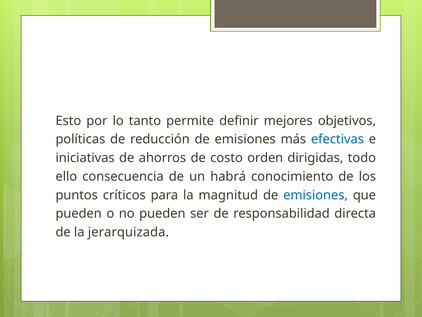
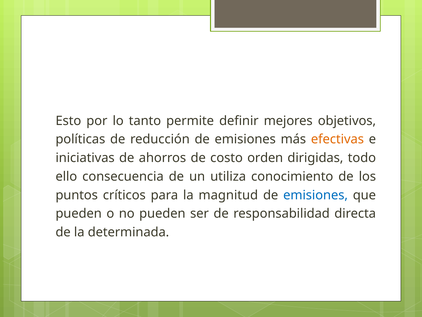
efectivas colour: blue -> orange (337, 139)
habrá: habrá -> utiliza (228, 176)
jerarquizada: jerarquizada -> determinada (129, 232)
